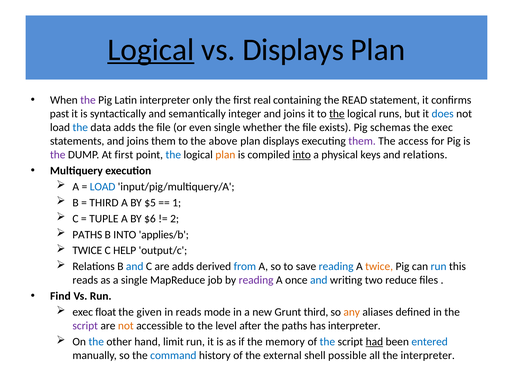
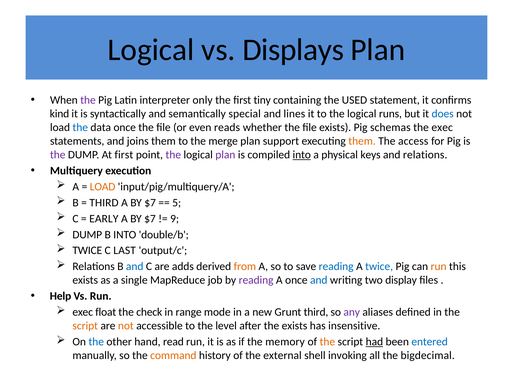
Logical underline: present -> none (151, 50)
real: real -> tiny (262, 100)
READ: READ -> USED (354, 100)
past: past -> kind (59, 114)
integer: integer -> special (245, 114)
joins: joins -> lines (294, 114)
the underline: present -> none (337, 114)
data adds: adds -> once (125, 127)
even single: single -> reads (227, 127)
above: above -> merge (223, 141)
plan displays: displays -> support (281, 141)
them colour: purple -> orange (362, 141)
the colour: blue -> purple (173, 155)
plan colour: orange -> purple (225, 155)
LOAD colour: blue -> orange (103, 187)
$5: $5 -> $7 (150, 203)
1: 1 -> 5 (177, 203)
TUPLE: TUPLE -> EARLY (104, 218)
$6: $6 -> $7 (150, 218)
2: 2 -> 9 (175, 218)
PATHS: PATHS -> DUMP (87, 234)
applies/b: applies/b -> double/b (164, 234)
HELP: HELP -> LAST (125, 250)
from colour: blue -> orange (245, 266)
twice colour: orange -> blue (379, 266)
run colour: blue -> orange (439, 266)
reads: reads -> exists (85, 280)
reduce: reduce -> display (401, 280)
Find: Find -> Help (61, 296)
given: given -> check (149, 312)
in reads: reads -> range (189, 312)
any colour: orange -> purple (352, 312)
script colour: purple -> orange (85, 326)
the paths: paths -> exists (295, 326)
has interpreter: interpreter -> insensitive (354, 326)
limit: limit -> read (173, 342)
the colour: blue -> orange (327, 342)
command colour: blue -> orange (173, 355)
possible: possible -> invoking (347, 355)
the interpreter: interpreter -> bigdecimal (428, 355)
